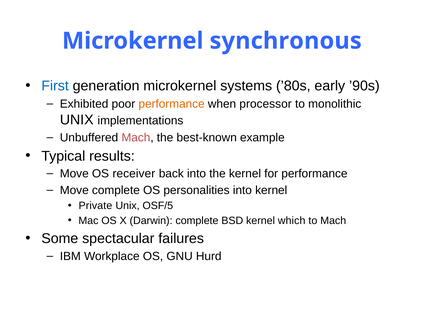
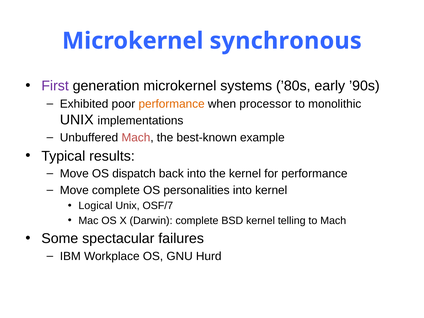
First colour: blue -> purple (55, 86)
receiver: receiver -> dispatch (134, 174)
Private: Private -> Logical (95, 206)
OSF/5: OSF/5 -> OSF/7 (158, 206)
which: which -> telling (292, 221)
